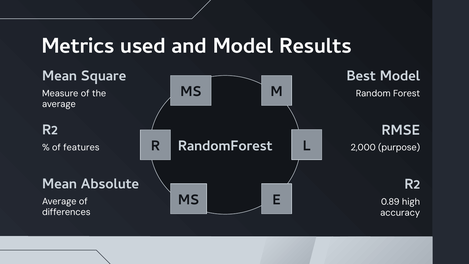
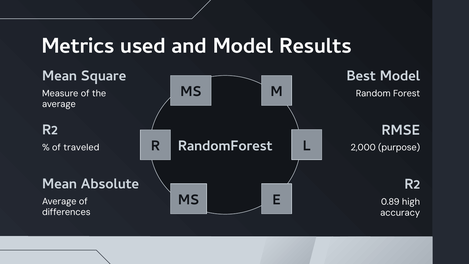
features: features -> traveled (81, 147)
